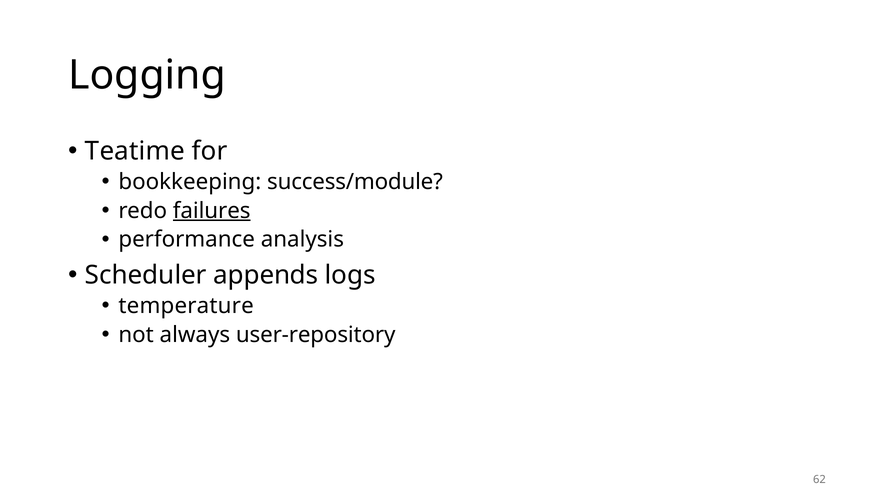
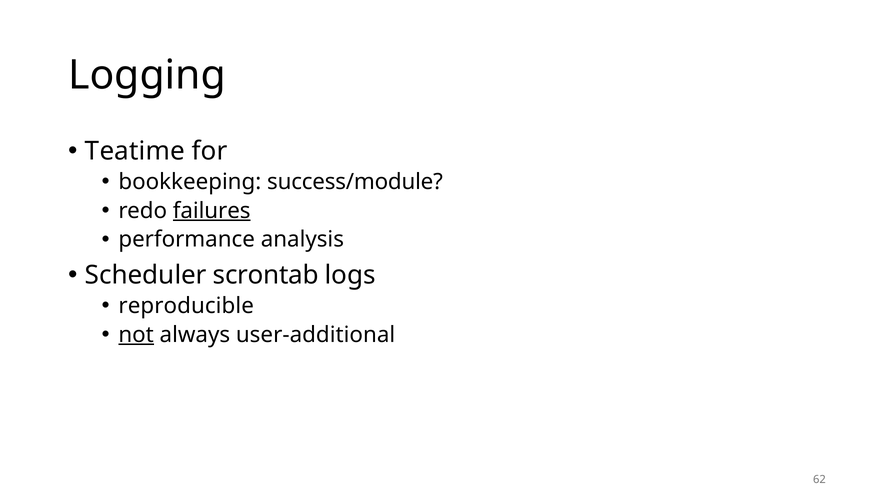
appends: appends -> scrontab (266, 275)
temperature: temperature -> reproducible (186, 306)
not underline: none -> present (136, 335)
user-repository: user-repository -> user-additional (316, 335)
